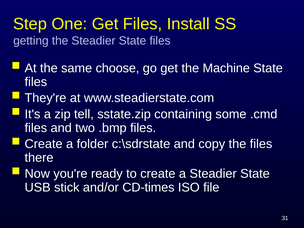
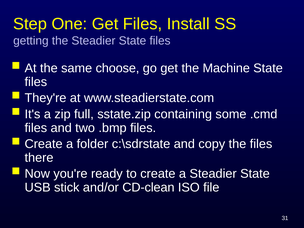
tell: tell -> full (84, 114)
CD-times: CD-times -> CD-clean (148, 187)
